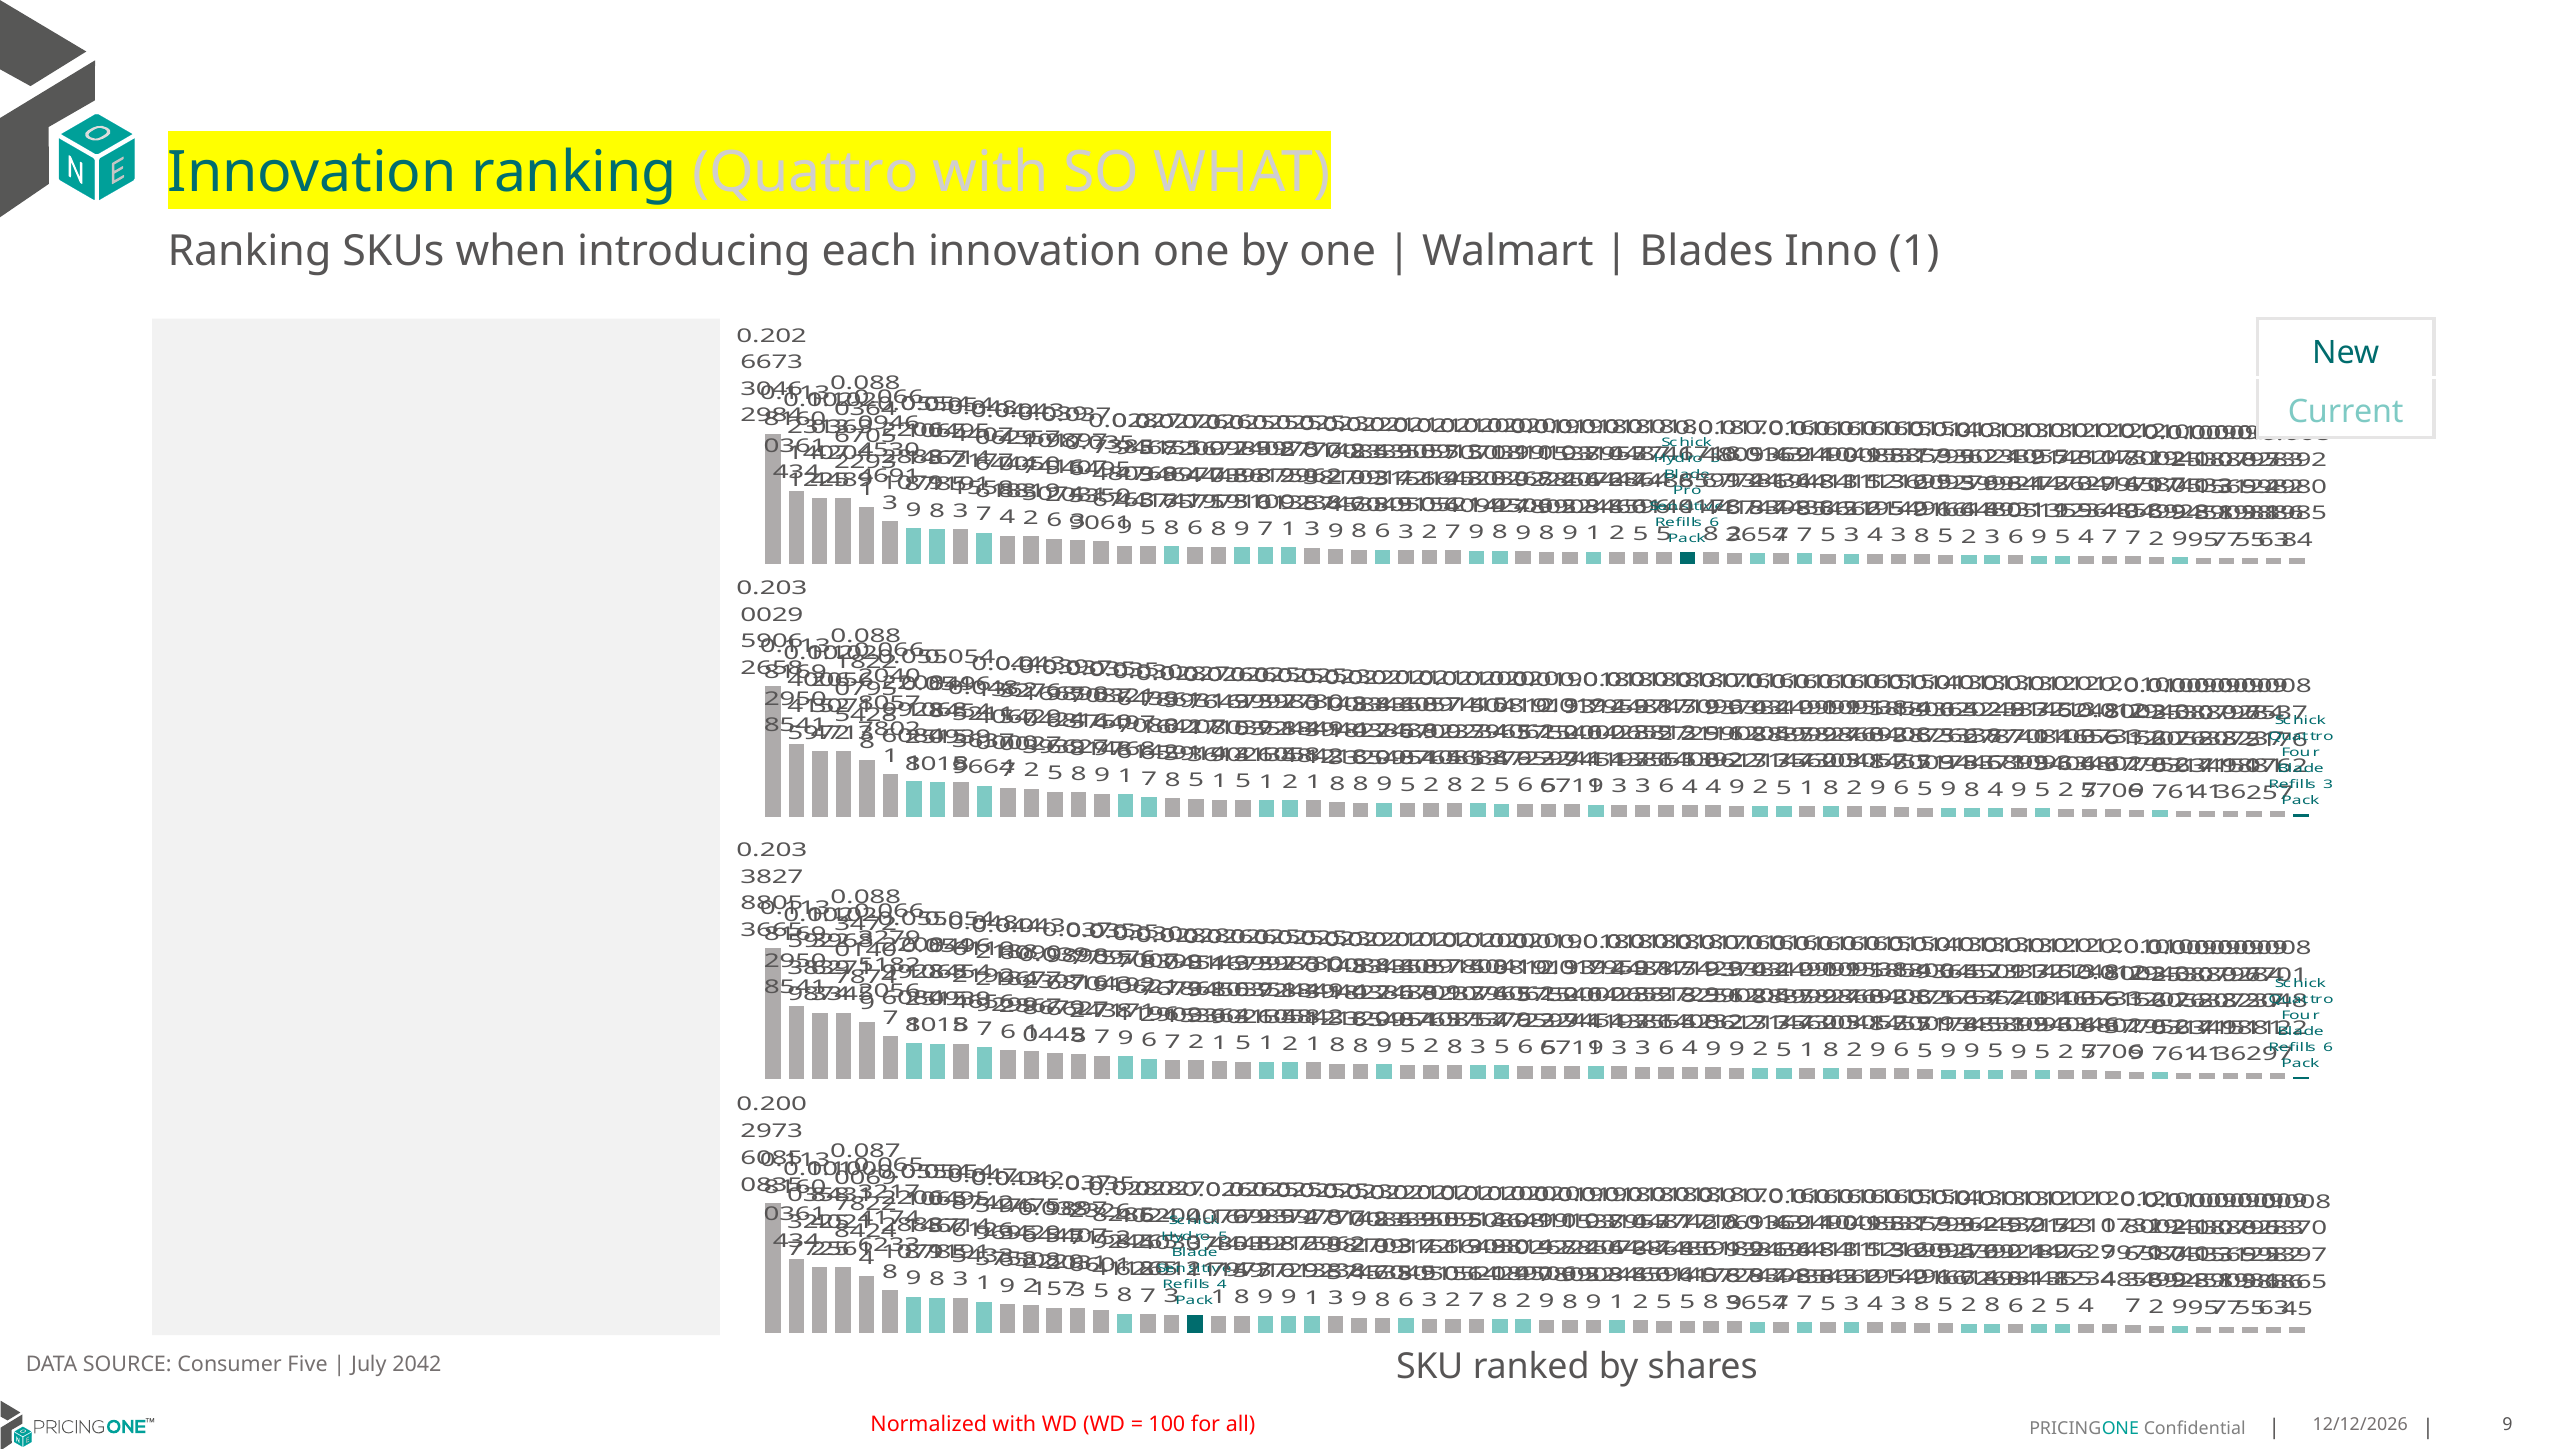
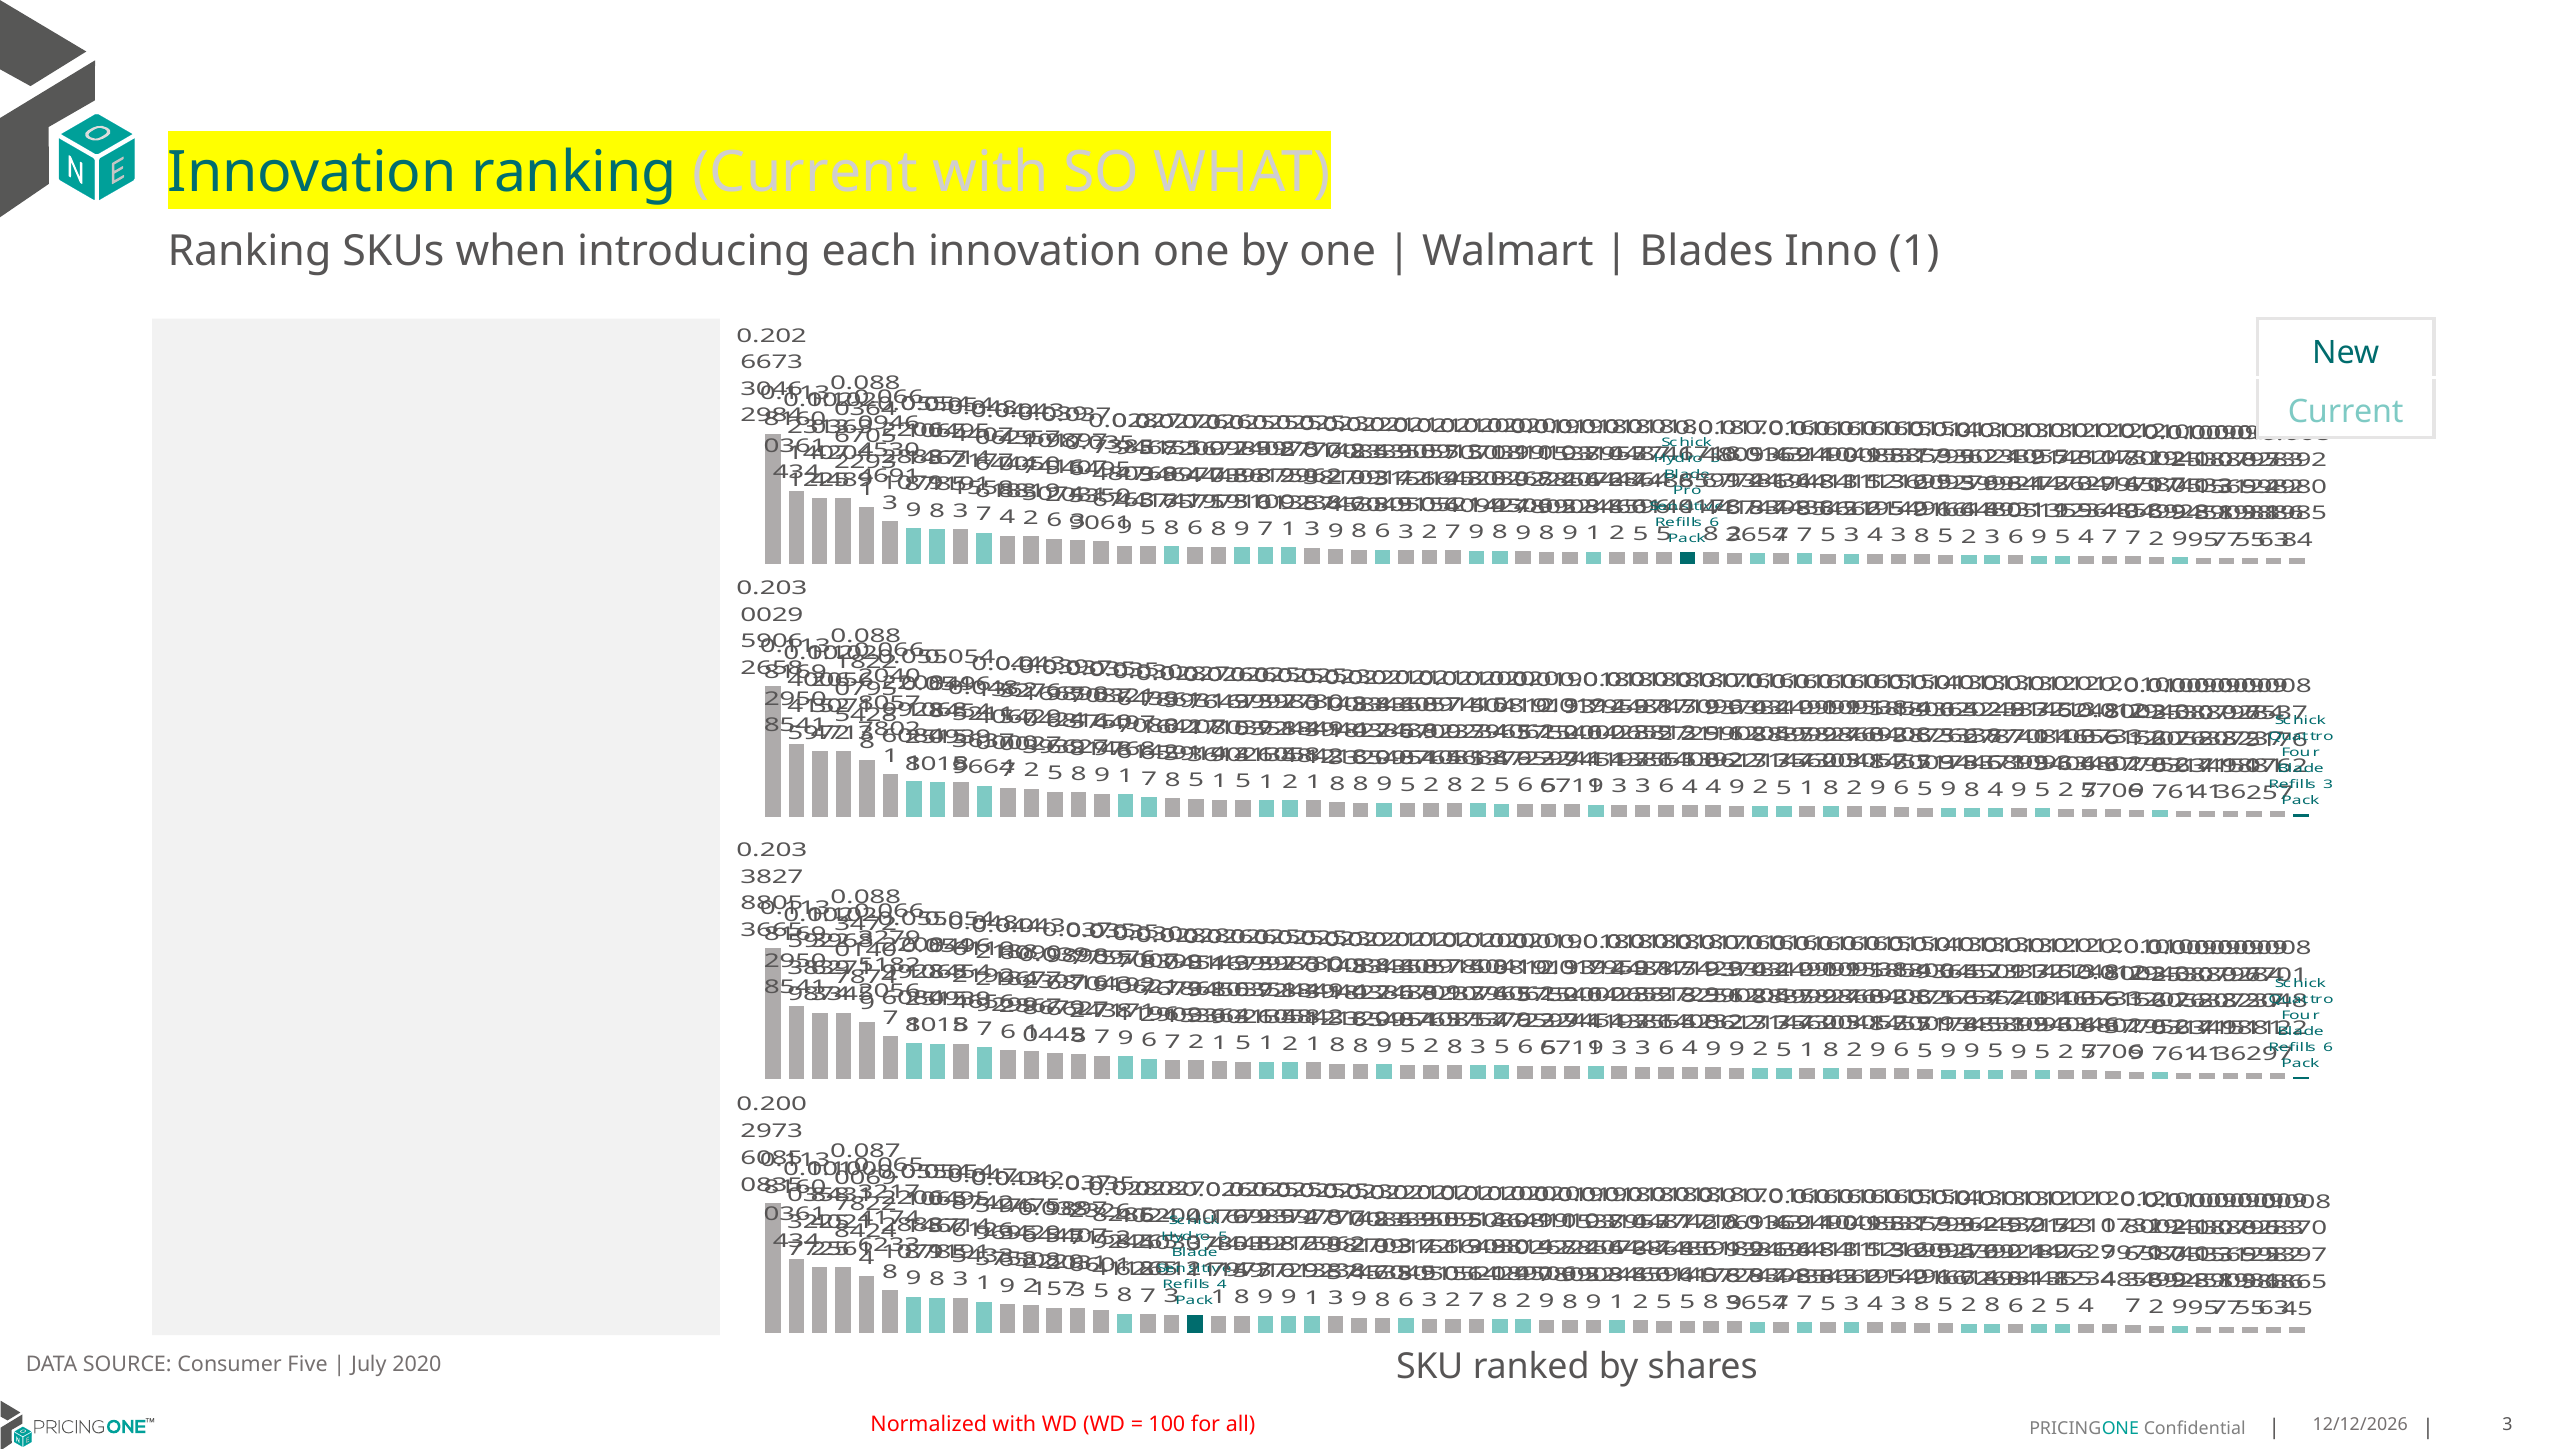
ranking Quattro: Quattro -> Current (805, 173)
2042: 2042 -> 2020 (417, 1365)
9: 9 -> 3 (2507, 1425)
